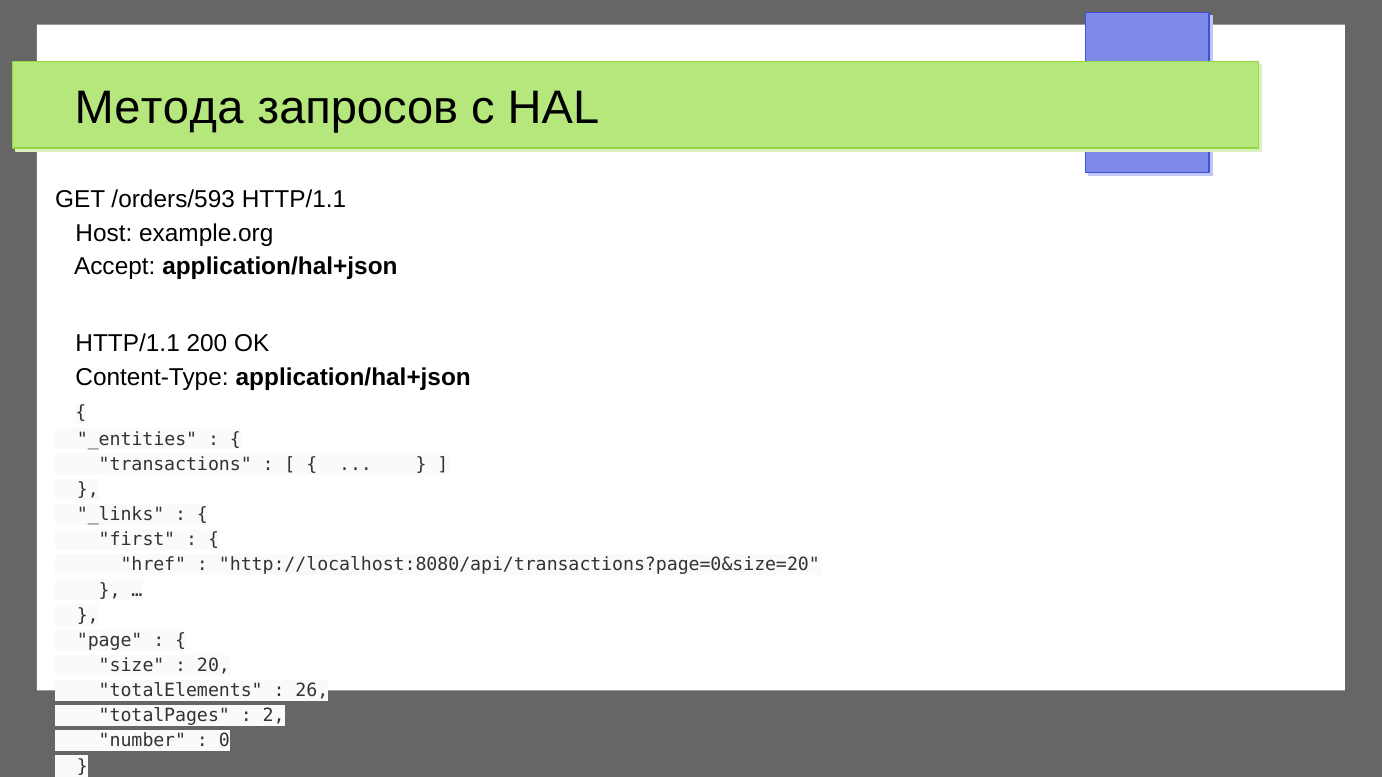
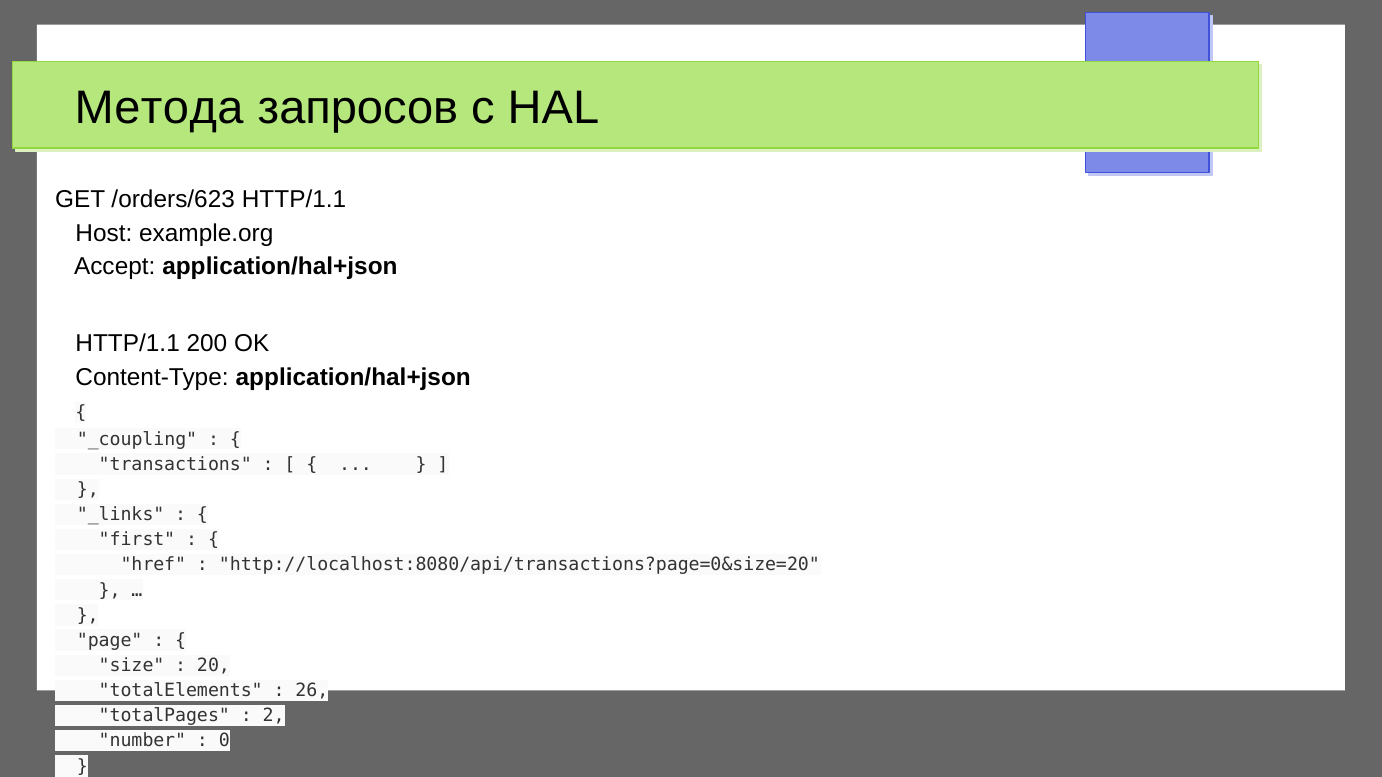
/orders/593: /orders/593 -> /orders/623 (173, 200)
_entities: _entities -> _coupling (137, 439)
